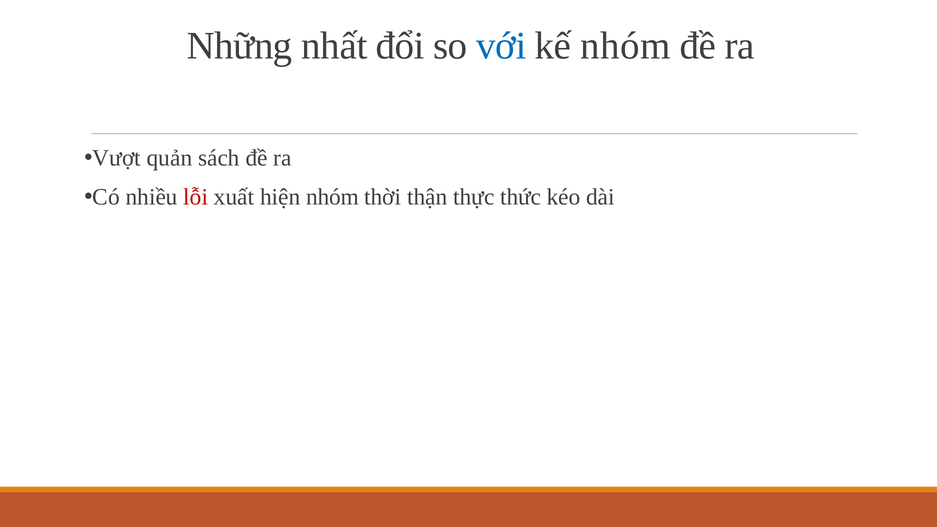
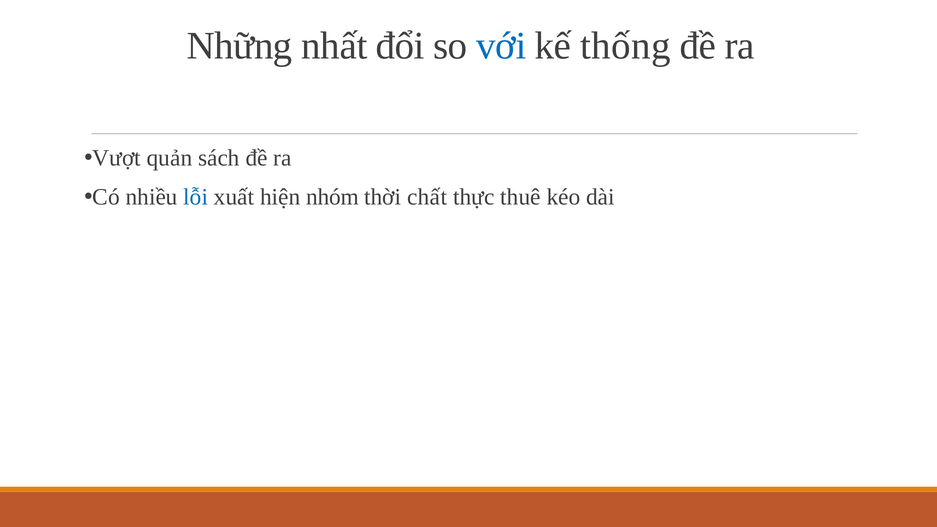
kế nhóm: nhóm -> thống (625, 46)
lỗi colour: red -> blue (196, 197)
thận: thận -> chất (427, 197)
thức: thức -> thuê (521, 197)
